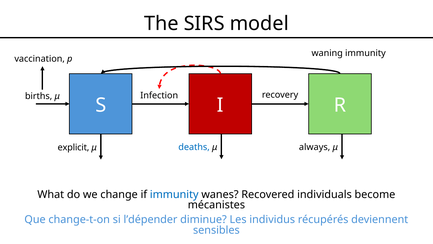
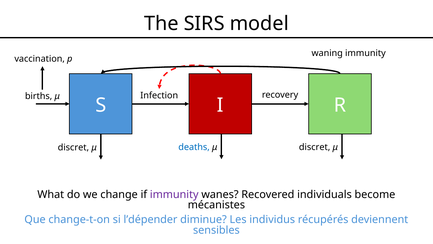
explicit: explicit -> discret (73, 147)
always: always -> discret (315, 147)
immunity colour: blue -> purple (174, 194)
